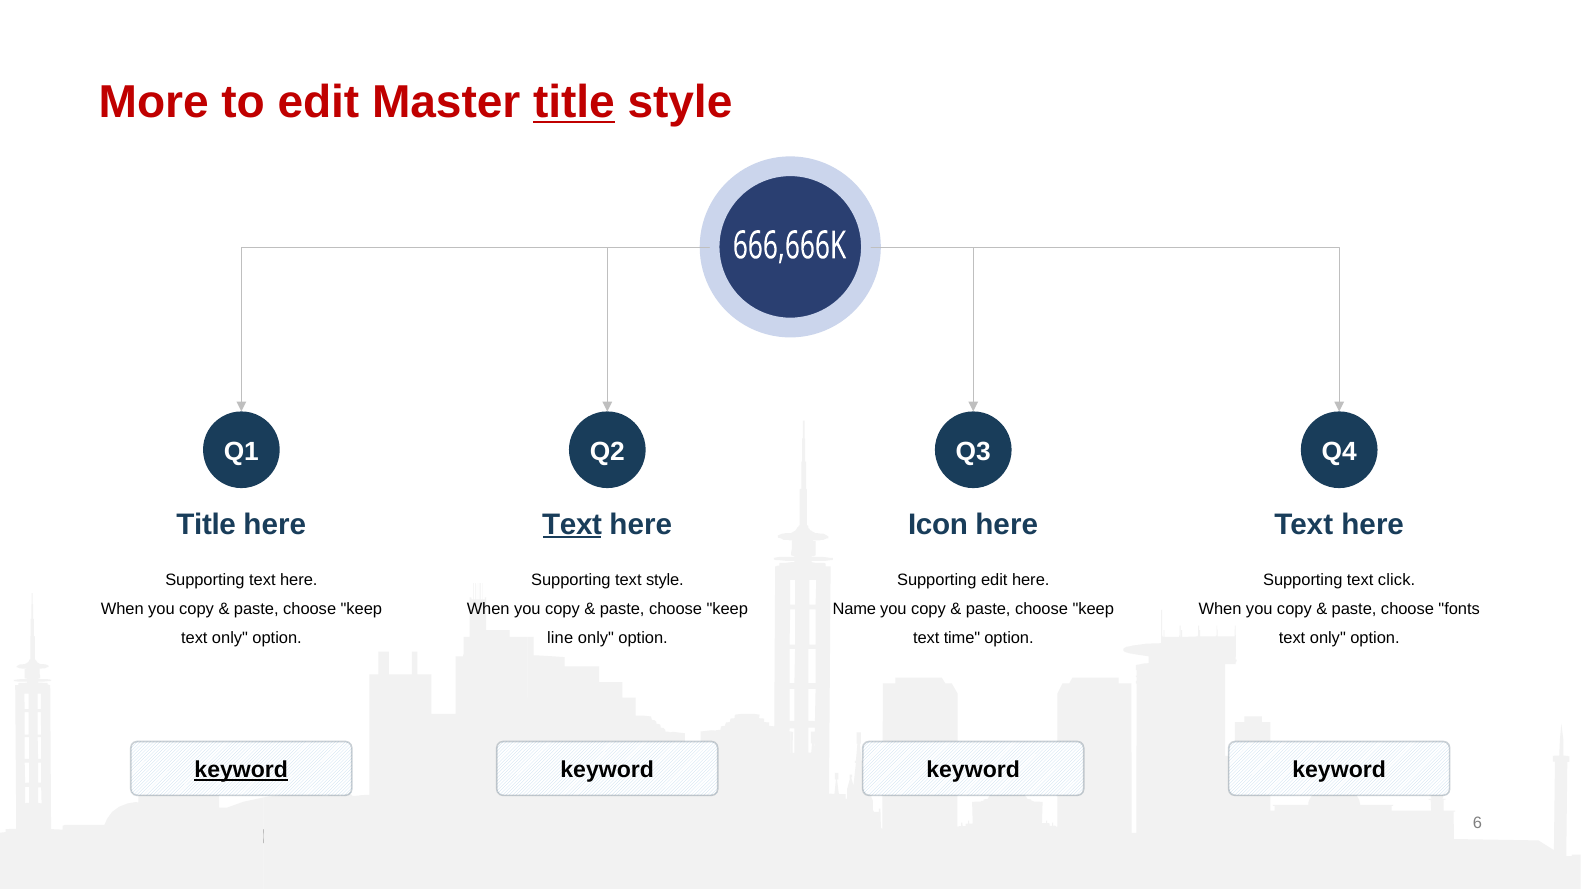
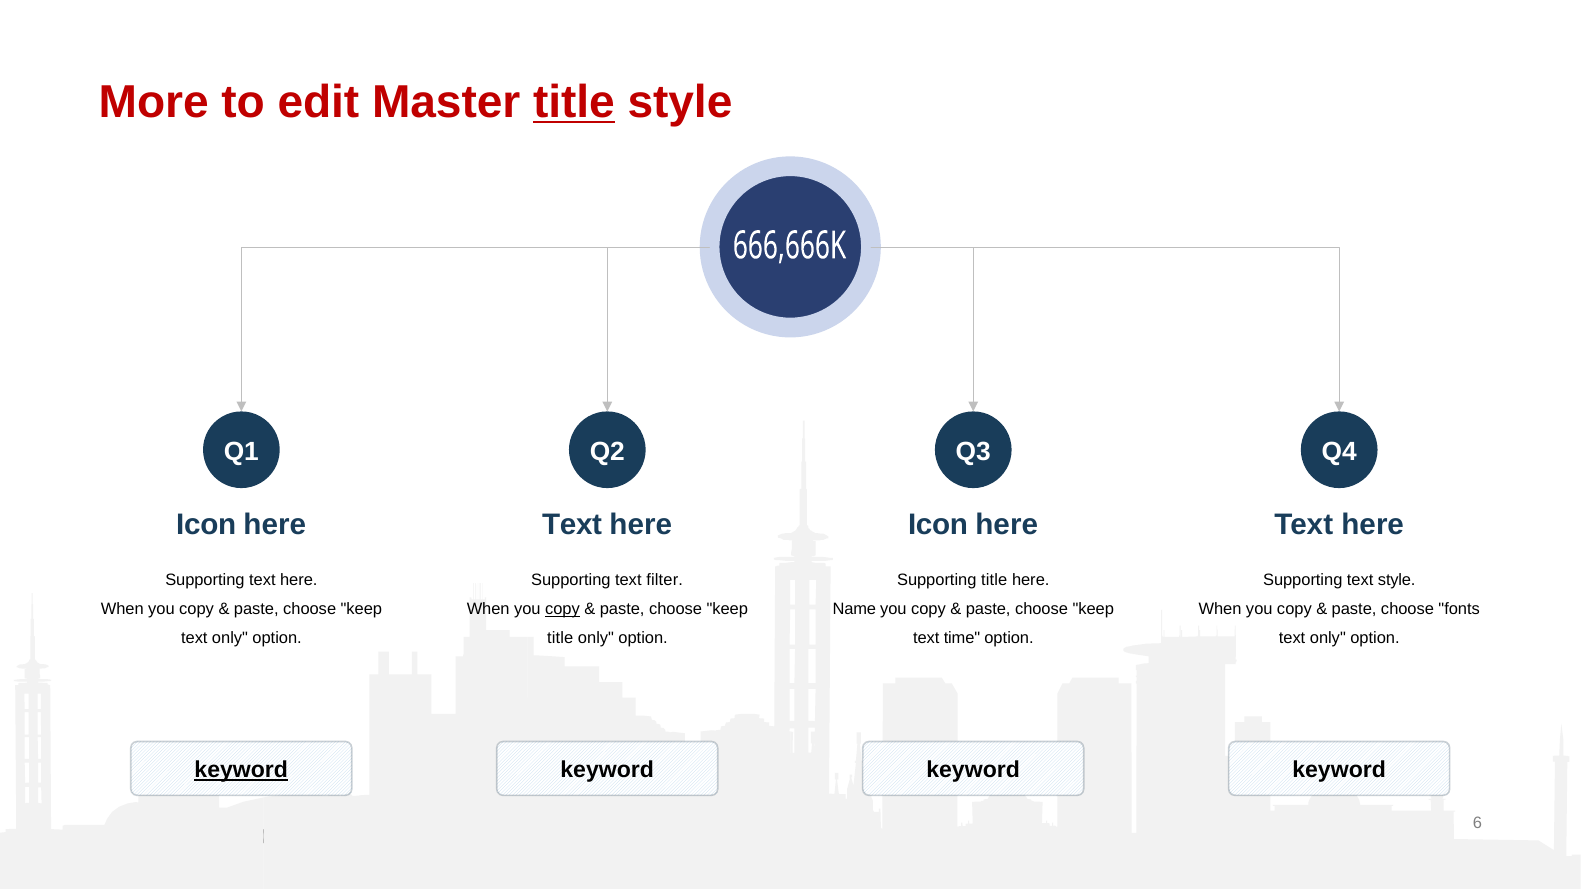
Title: Title -> Icon (206, 524)
Text underline: present -> none (572, 524)
text style: style -> filter (665, 580)
Supporting edit: edit -> title (994, 580)
text click: click -> style (1397, 580)
copy underline: none -> present (562, 609)
line: line -> title (560, 639)
